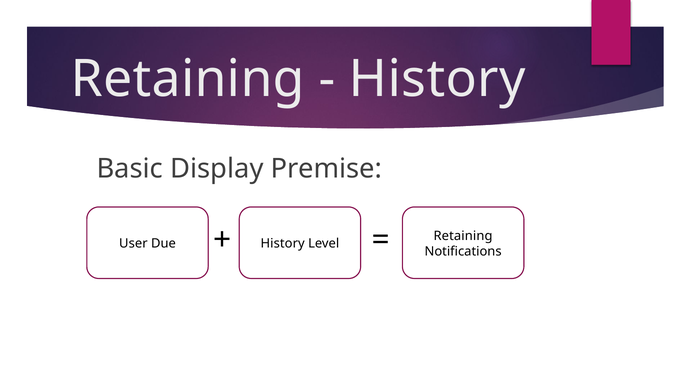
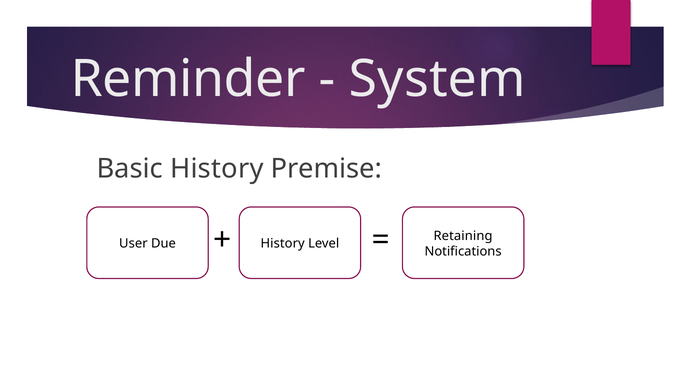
Retaining: Retaining -> Reminder (188, 79)
History: History -> System (437, 79)
Basic Display: Display -> History (217, 169)
